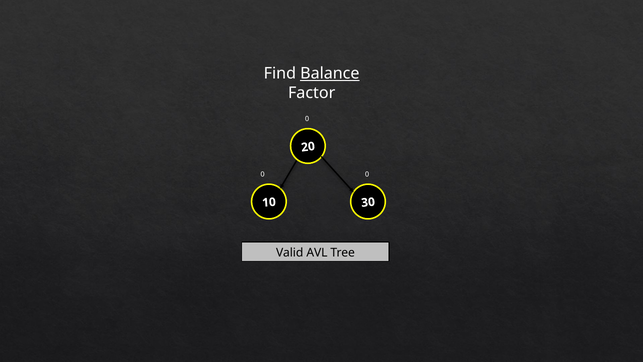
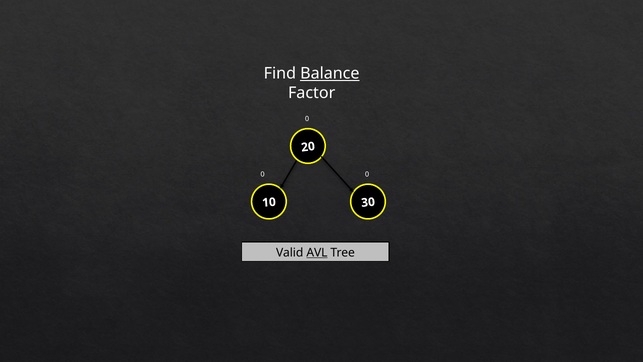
AVL underline: none -> present (317, 252)
